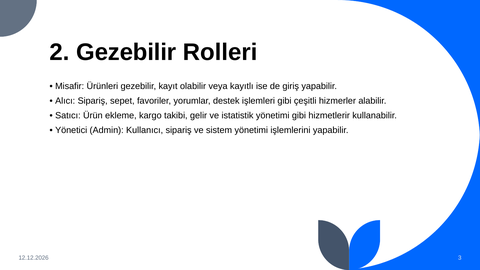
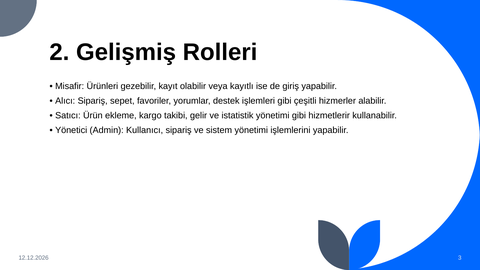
2 Gezebilir: Gezebilir -> Gelişmiş (126, 52)
